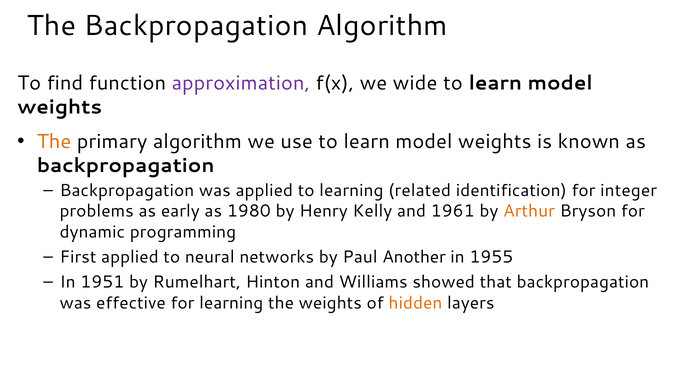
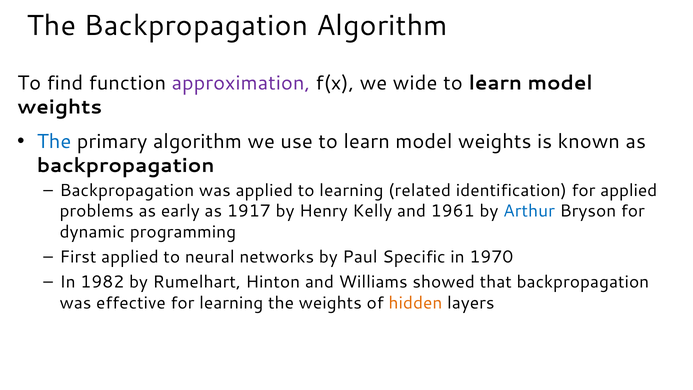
The colour: orange -> blue (54, 141)
for integer: integer -> applied (629, 190)
1980: 1980 -> 1917 (249, 211)
Arthur colour: orange -> blue (529, 211)
Another: Another -> Specific (414, 257)
1955: 1955 -> 1970 (491, 257)
1951: 1951 -> 1982 (102, 282)
